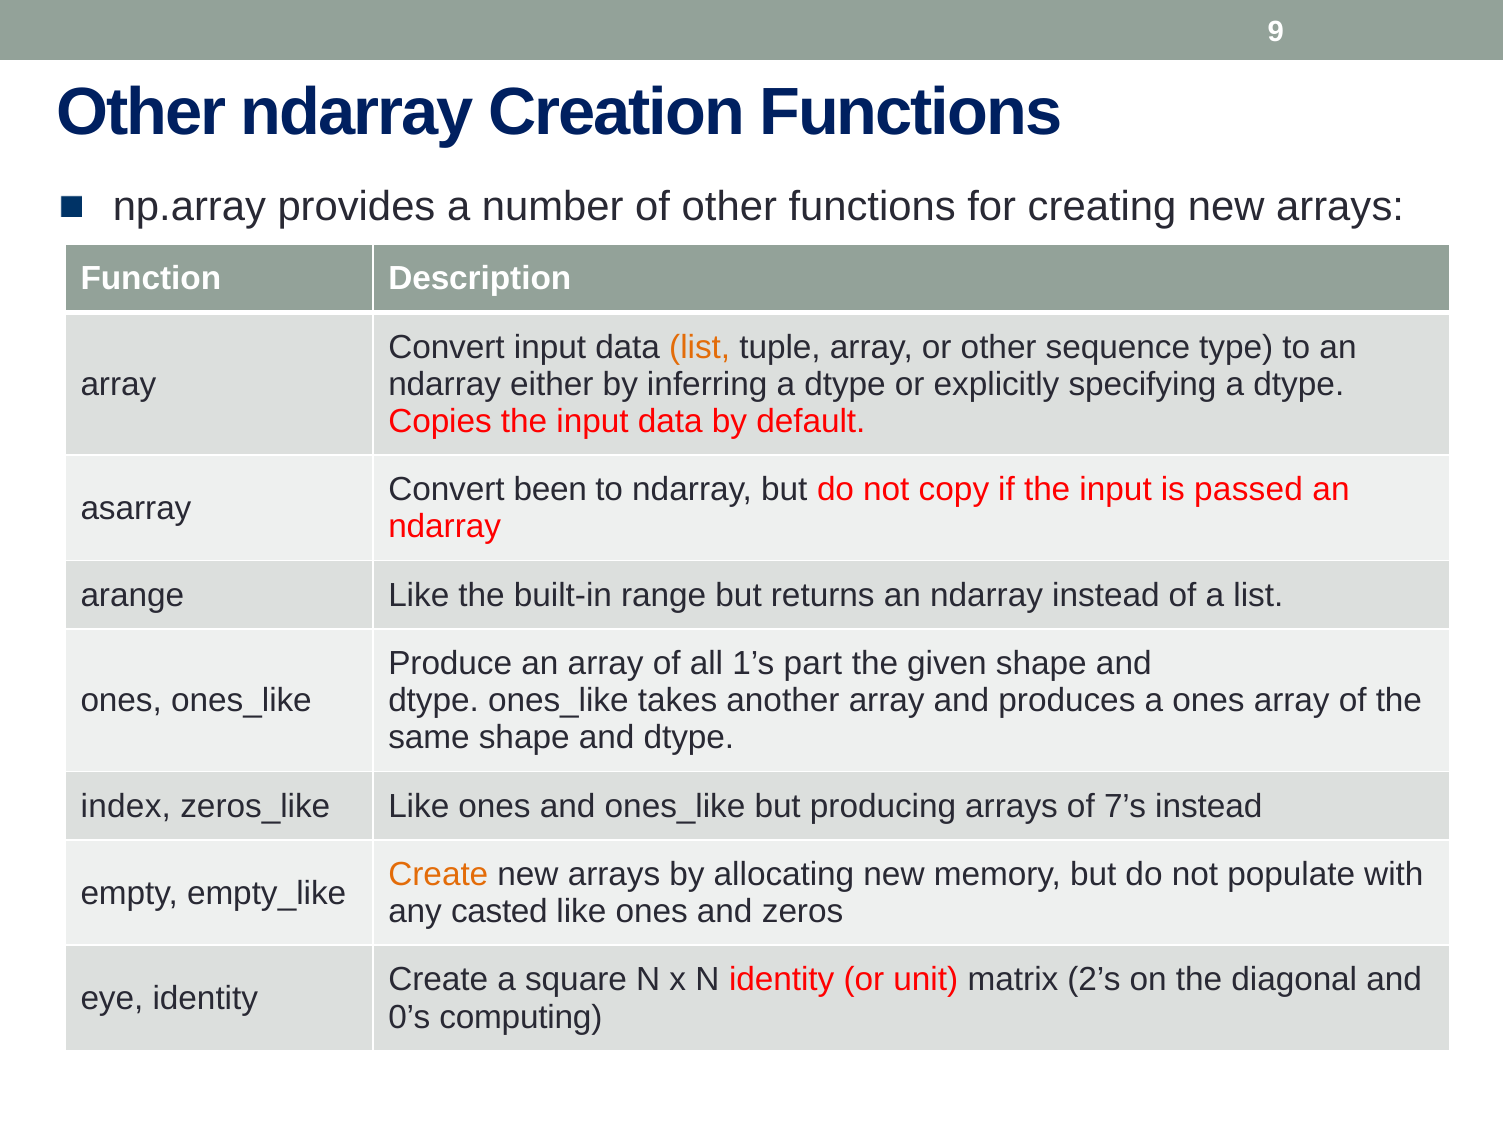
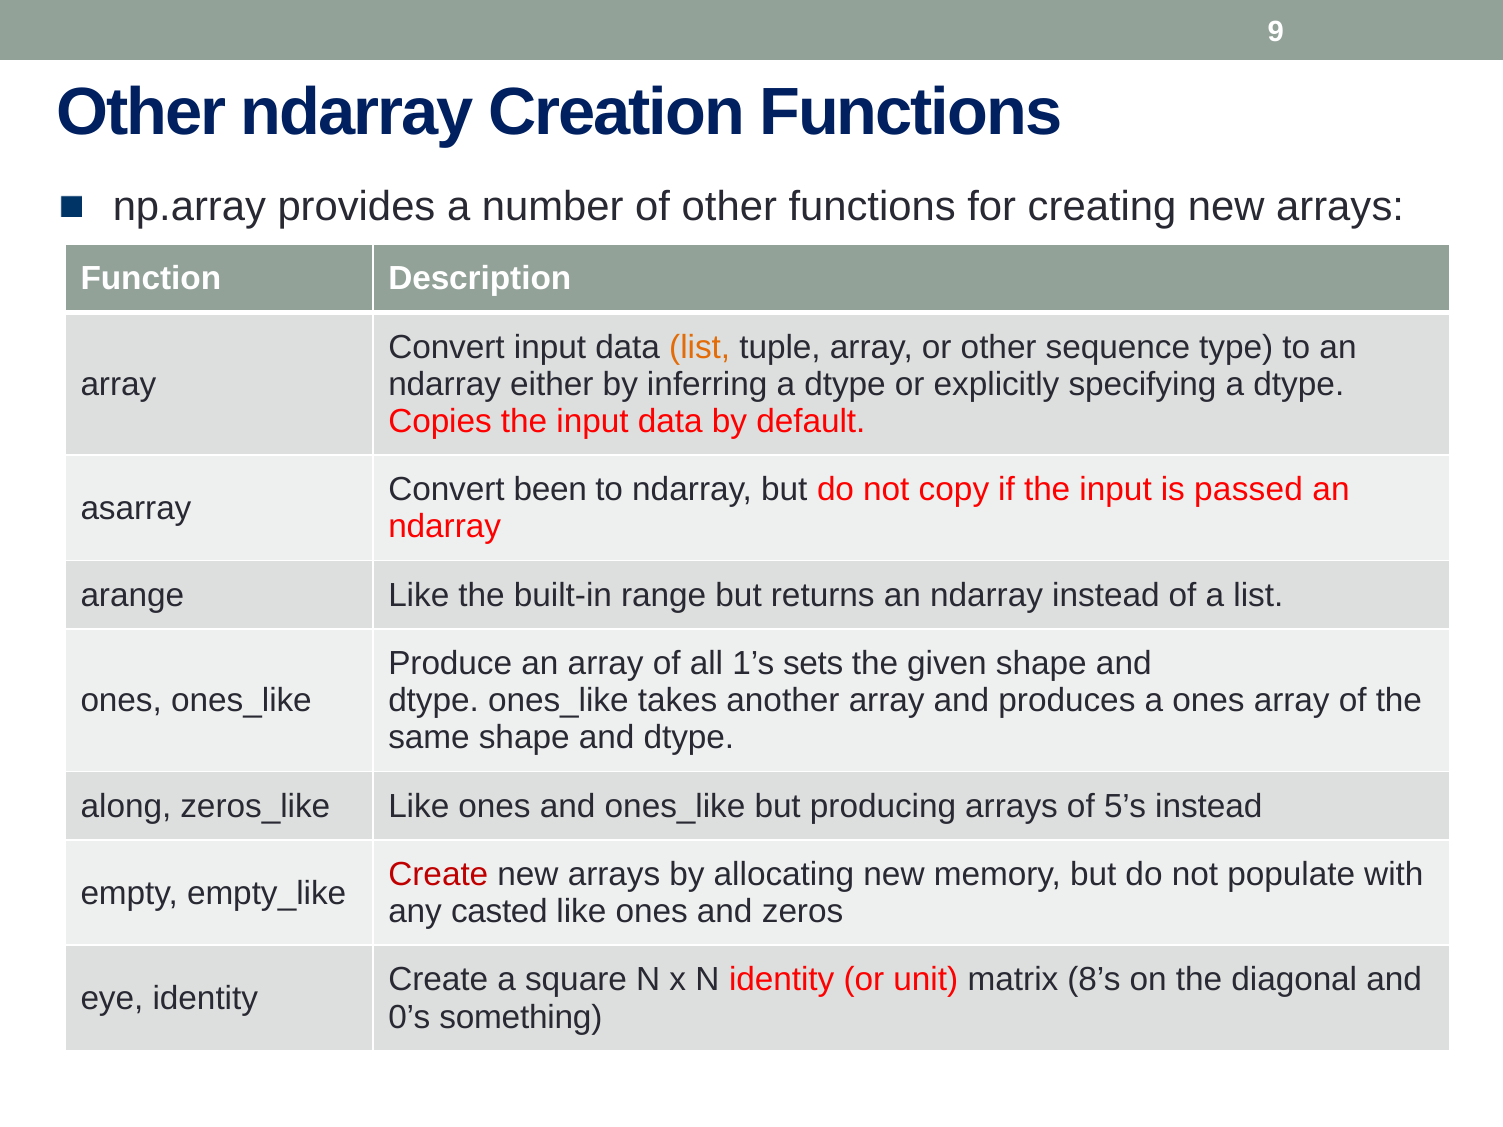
part: part -> sets (813, 664)
index: index -> along (126, 806)
7’s: 7’s -> 5’s (1125, 806)
Create colour: orange -> red (438, 875)
2’s: 2’s -> 8’s (1094, 980)
computing: computing -> something (521, 1017)
